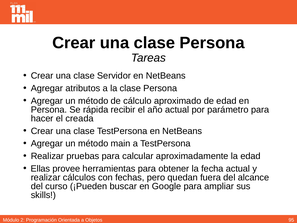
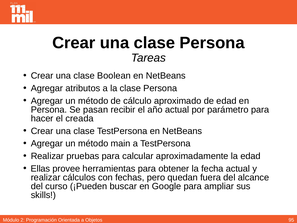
Servidor: Servidor -> Boolean (114, 76)
rápida: rápida -> pasan (96, 110)
